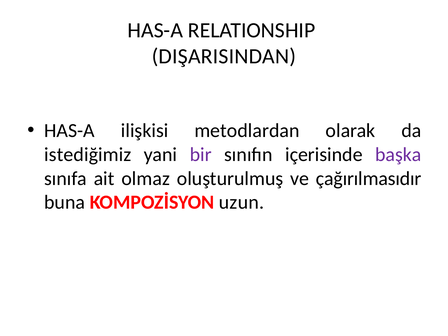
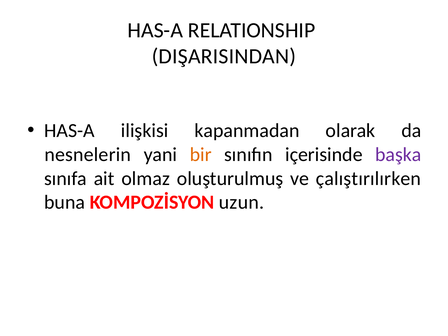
metodlardan: metodlardan -> kapanmadan (247, 131)
istediğimiz: istediğimiz -> nesnelerin (88, 155)
bir colour: purple -> orange (201, 155)
çağırılmasıdır: çağırılmasıdır -> çalıştırılırken (369, 178)
